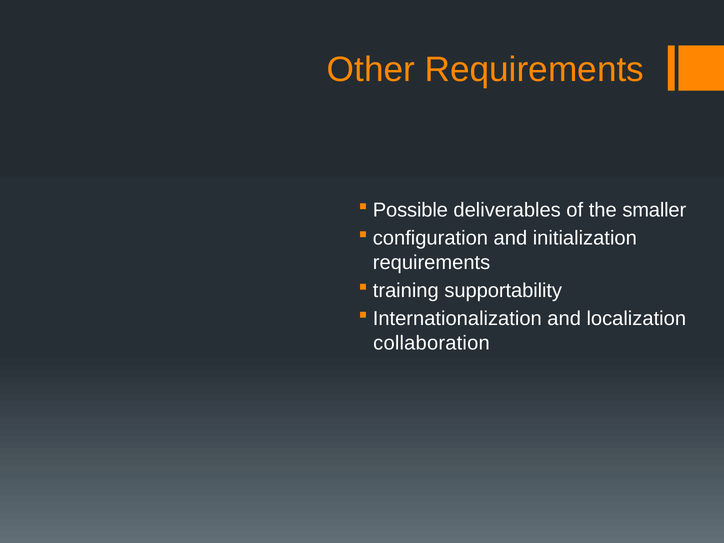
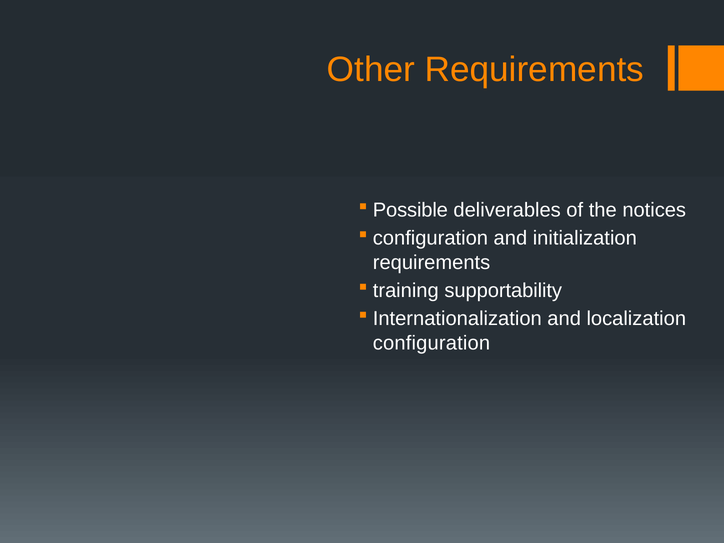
smaller: smaller -> notices (654, 210)
collaboration: collaboration -> configuration (431, 343)
